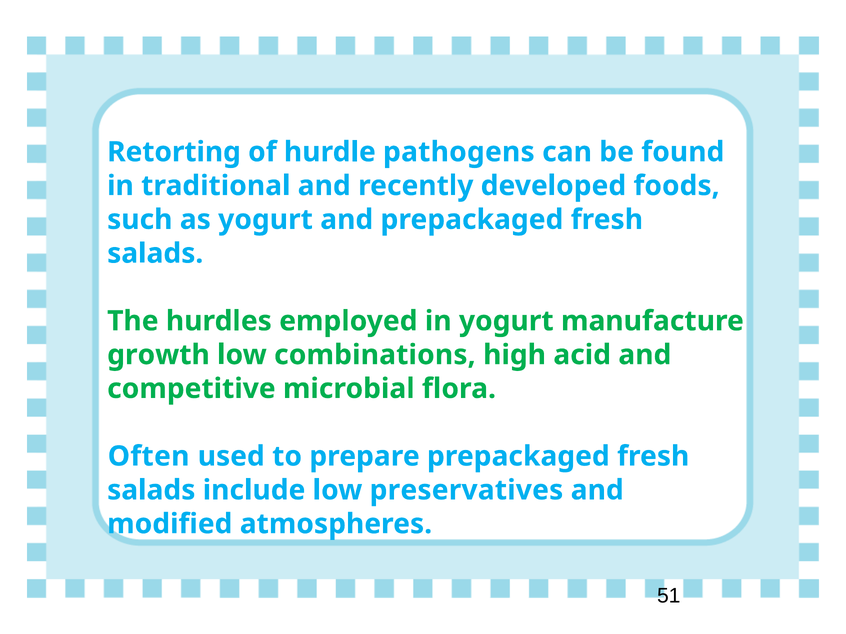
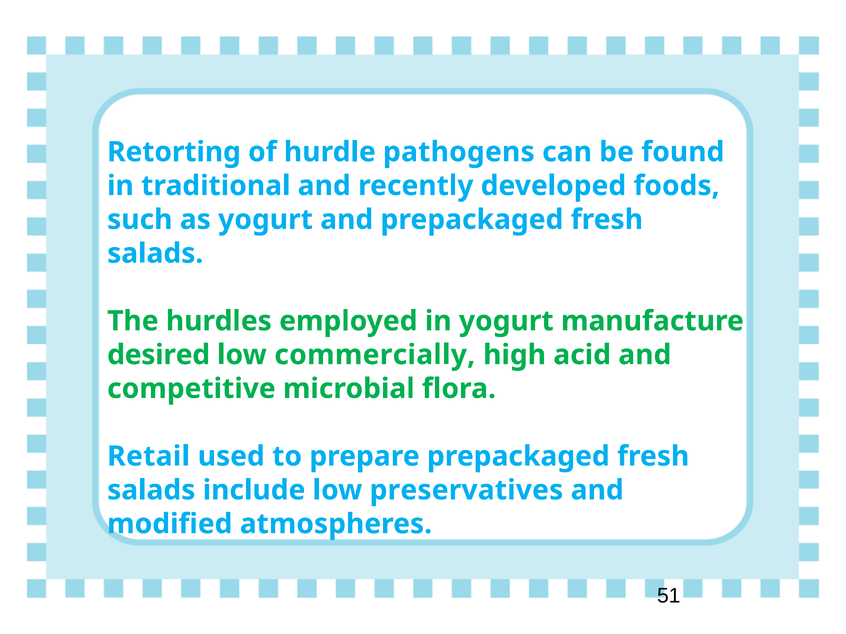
growth: growth -> desired (159, 355)
combinations: combinations -> commercially (375, 355)
Often: Often -> Retail (149, 457)
